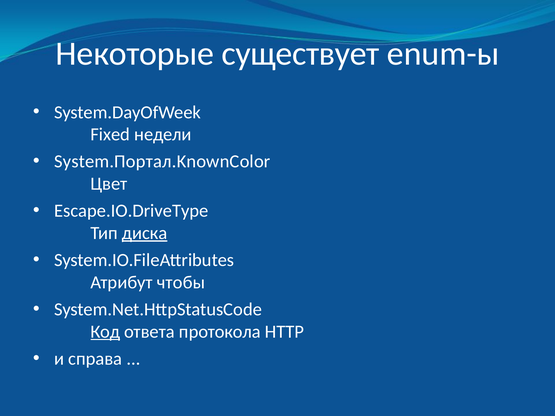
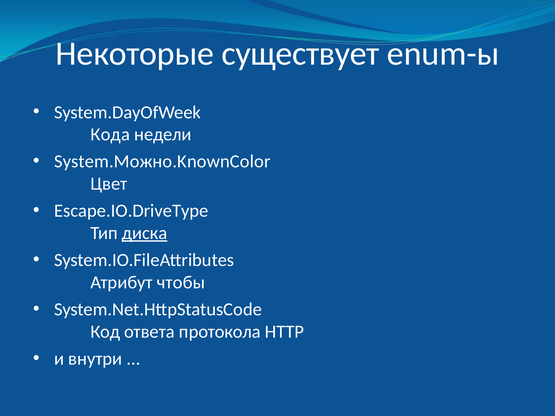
Fixed: Fixed -> Кода (110, 134)
System.Портал.KnownColor: System.Портал.KnownColor -> System.Можно.KnownColor (162, 162)
Код underline: present -> none (105, 332)
справа: справа -> внутри (95, 359)
